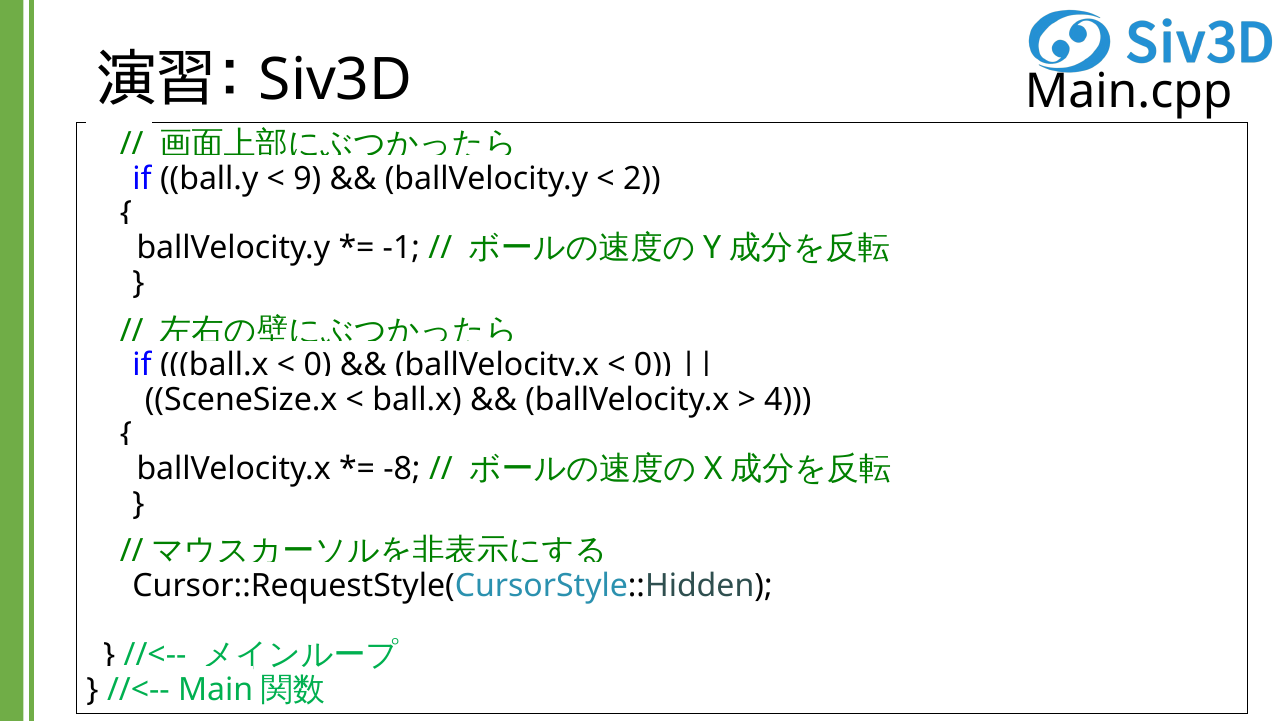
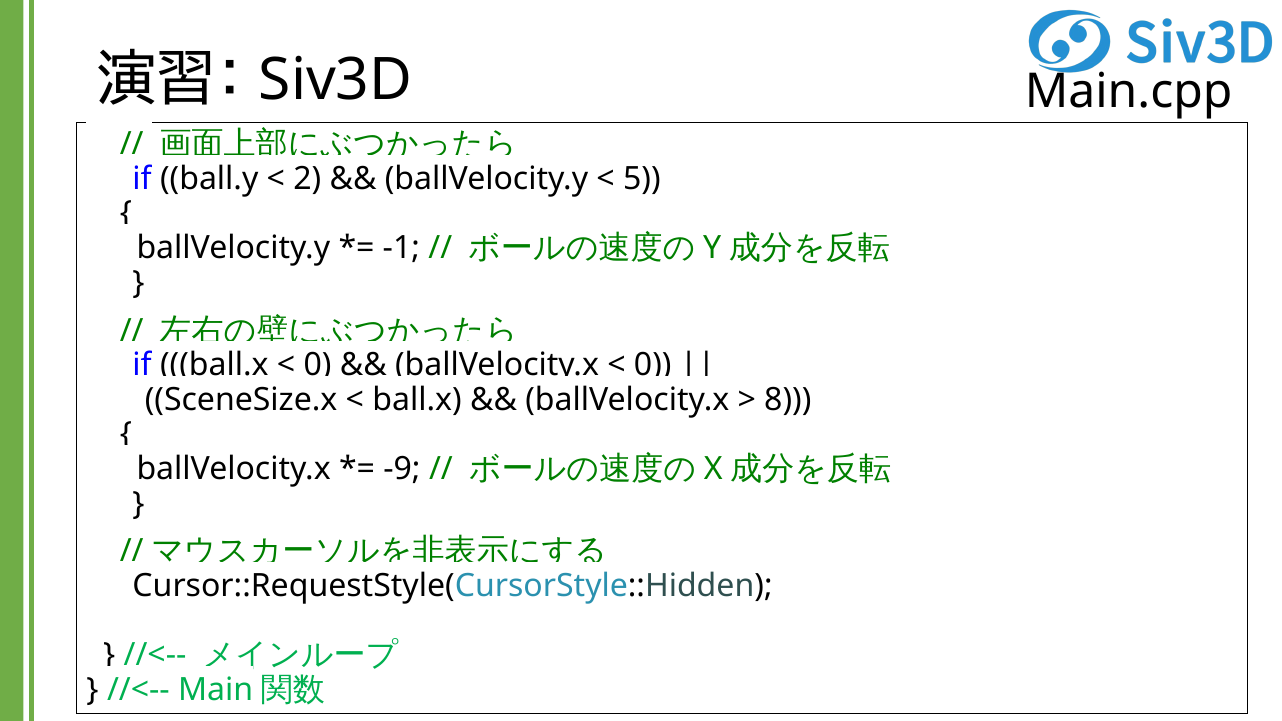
9: 9 -> 2 (307, 179)
2: 2 -> 5 (642, 179)
4: 4 -> 8 (788, 400)
-8: -8 -> -9 (402, 469)
